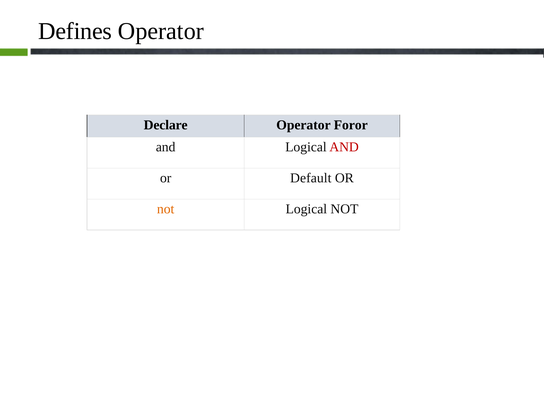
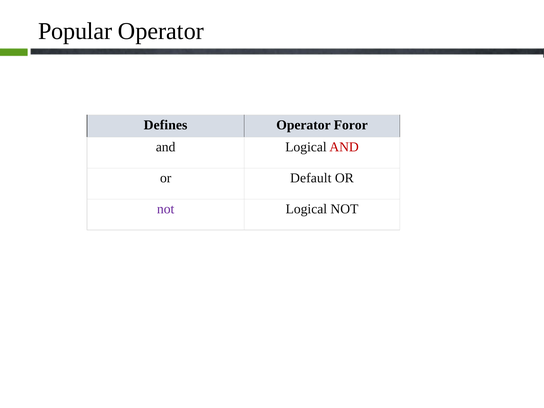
Defines: Defines -> Popular (75, 31)
Declare: Declare -> Defines (166, 125)
not colour: orange -> purple (166, 209)
